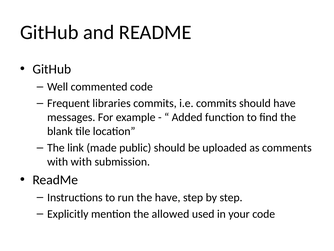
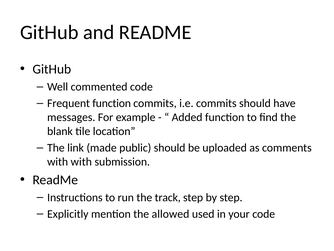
Frequent libraries: libraries -> function (112, 103)
the have: have -> track (168, 197)
